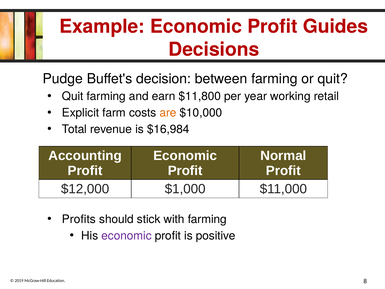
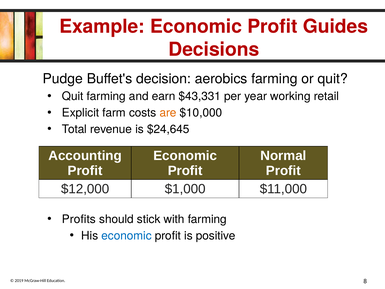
between: between -> aerobics (221, 79)
$11,800: $11,800 -> $43,331 (200, 96)
$16,984: $16,984 -> $24,645 (168, 129)
economic colour: purple -> blue (127, 236)
